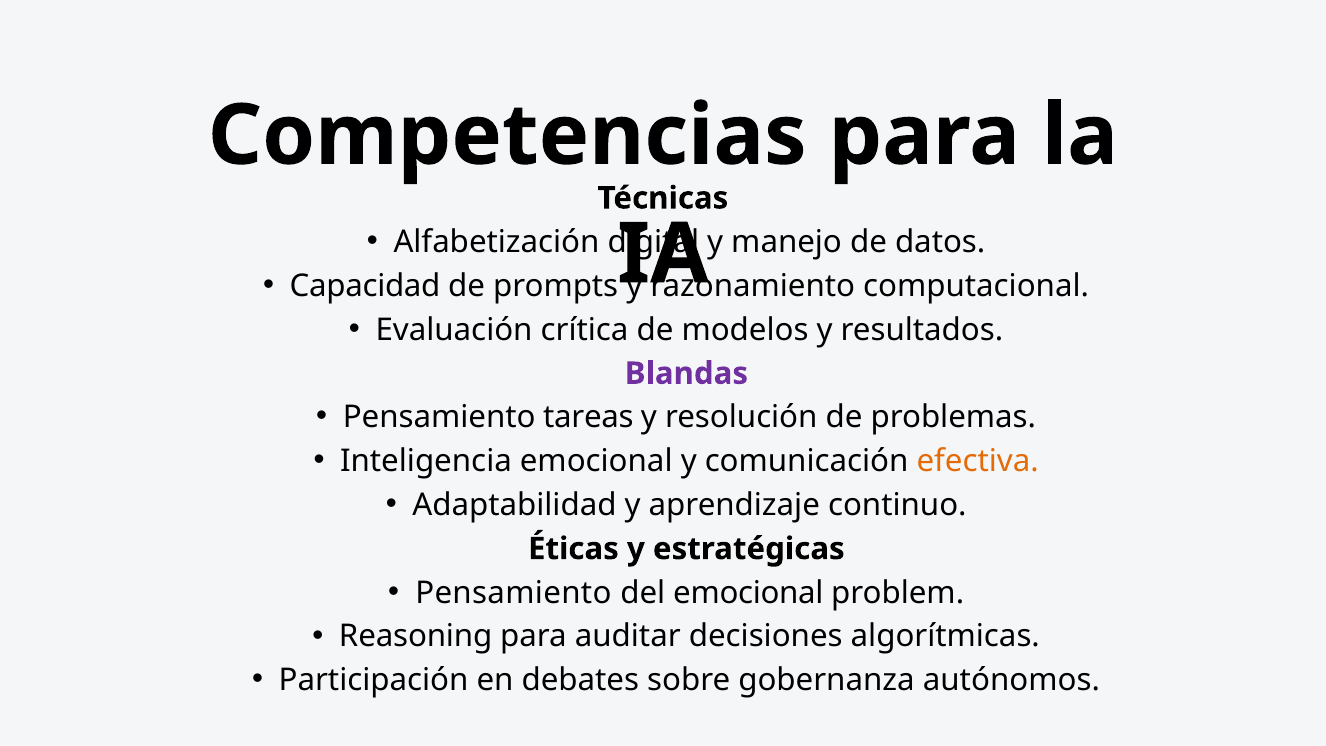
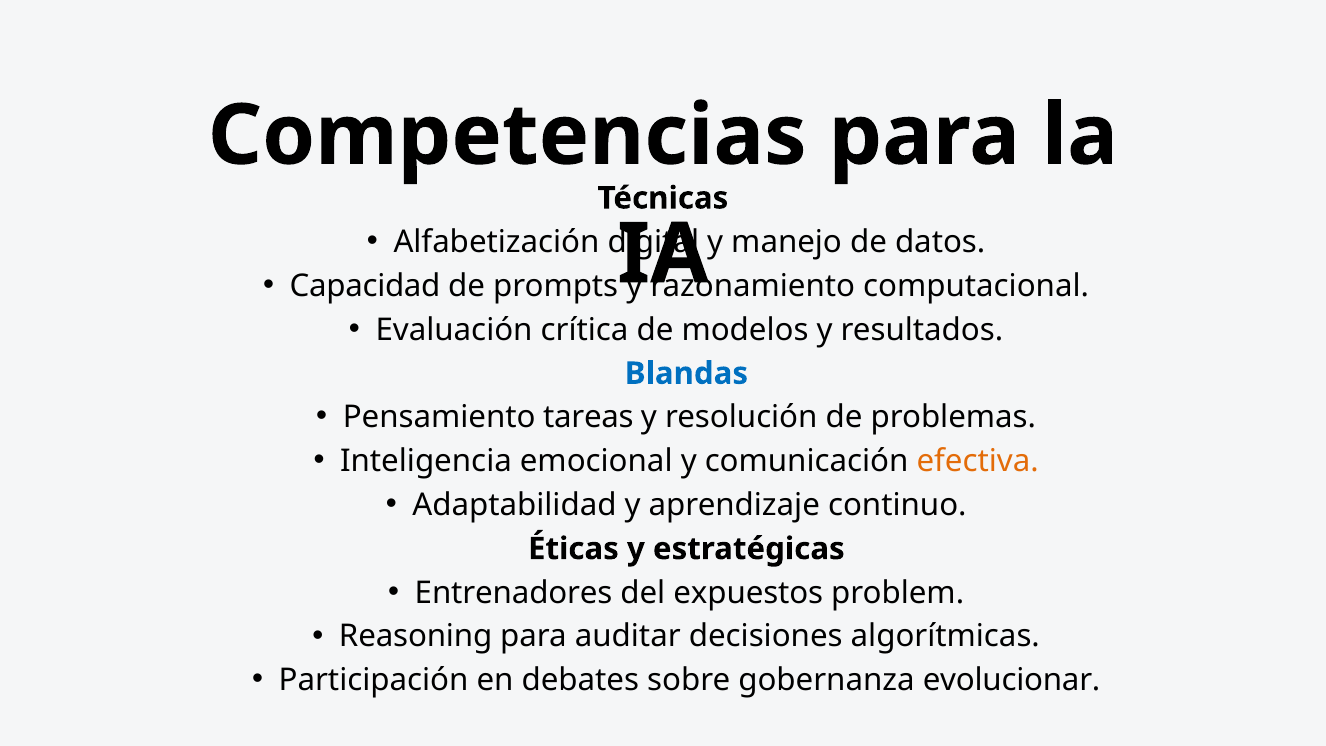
Blandas colour: purple -> blue (686, 373)
Pensamiento: Pensamiento -> Entrenadores (514, 593)
del emocional: emocional -> expuestos (748, 593)
autónomos: autónomos -> evolucionar (1012, 680)
